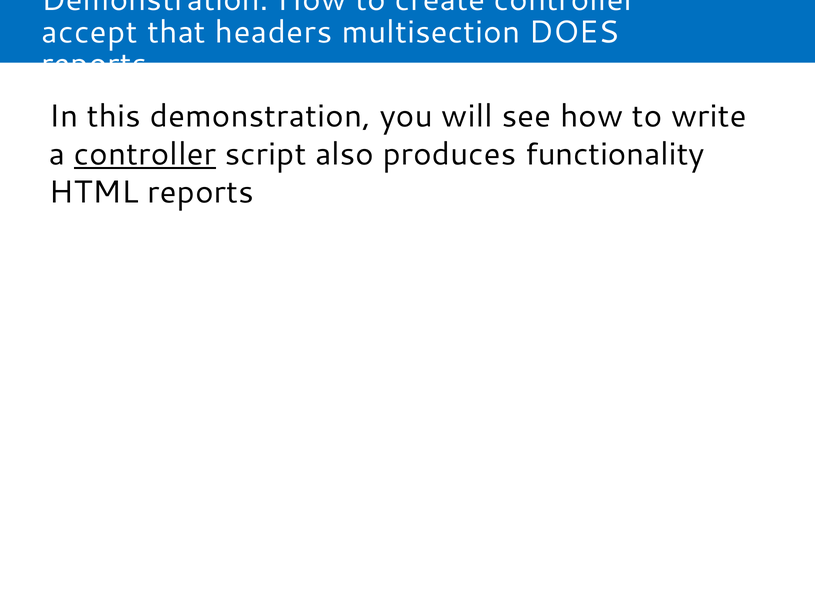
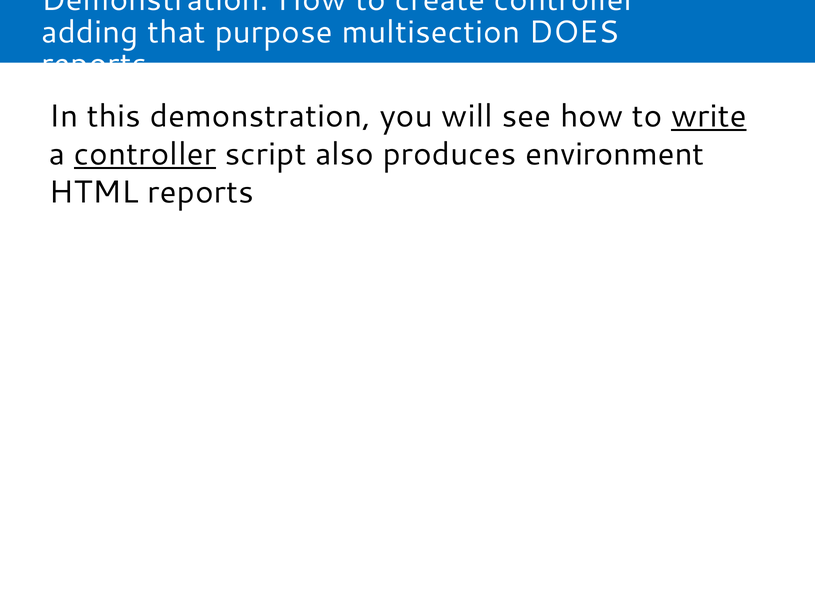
accept: accept -> adding (90, 32)
headers: headers -> purpose (274, 32)
write underline: none -> present (709, 116)
functionality: functionality -> environment (615, 154)
